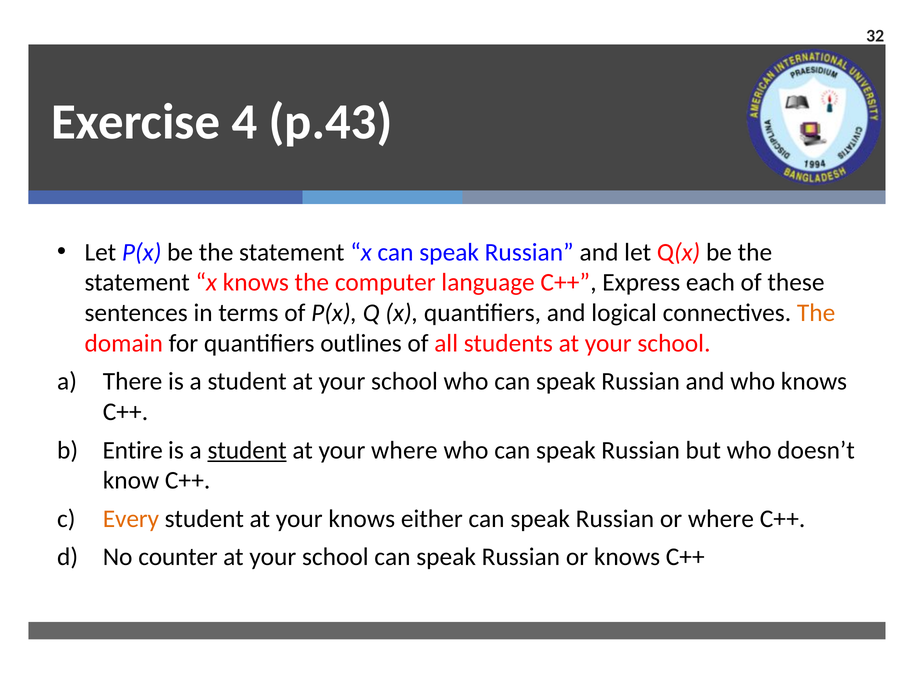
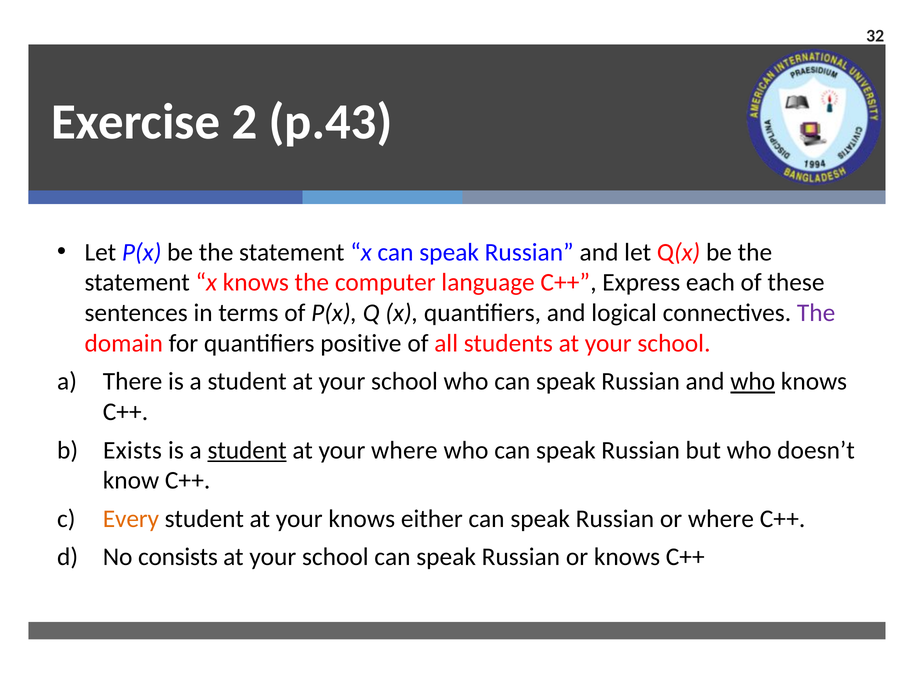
4: 4 -> 2 (244, 122)
The colour: orange -> purple (816, 313)
outlines: outlines -> positive (361, 344)
who underline: none -> present (753, 382)
Entire: Entire -> Exists (132, 450)
counter: counter -> consists (178, 557)
